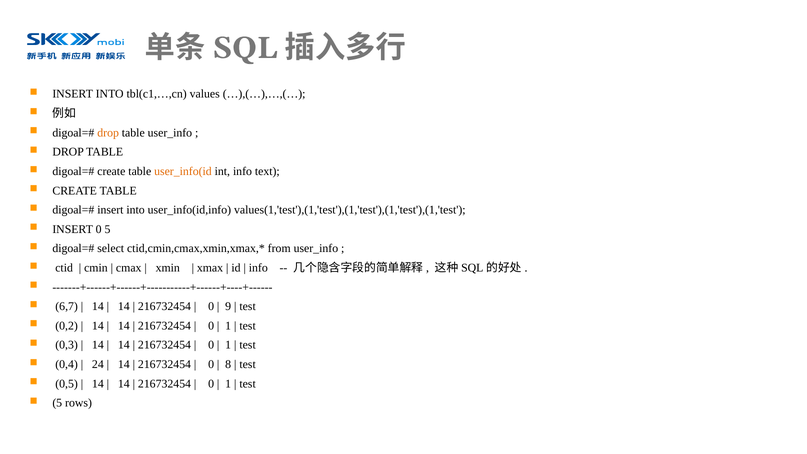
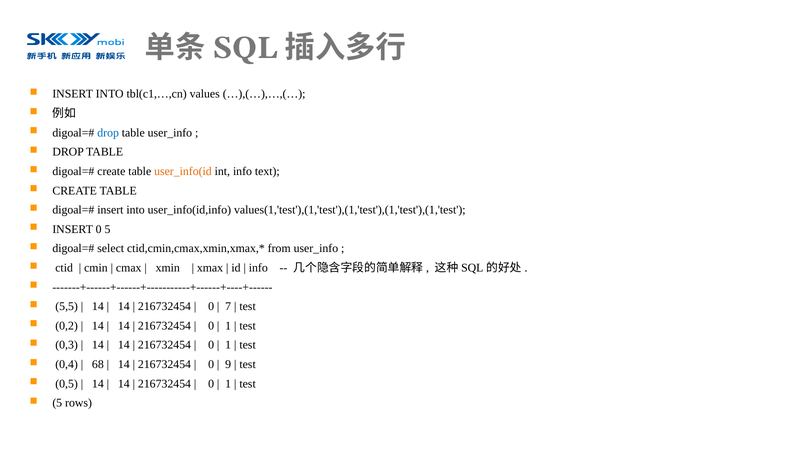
drop colour: orange -> blue (108, 133)
6,7: 6,7 -> 5,5 (67, 306)
9: 9 -> 7 (228, 306)
24: 24 -> 68 (98, 364)
8: 8 -> 9 (228, 364)
